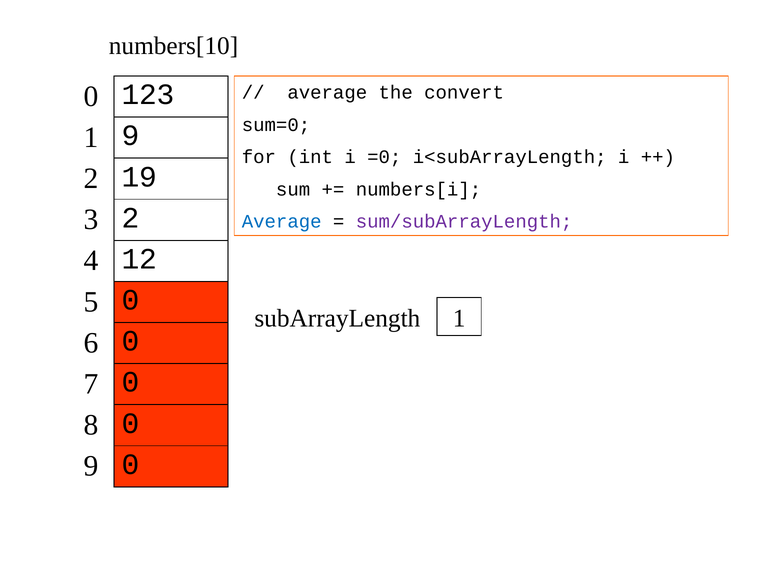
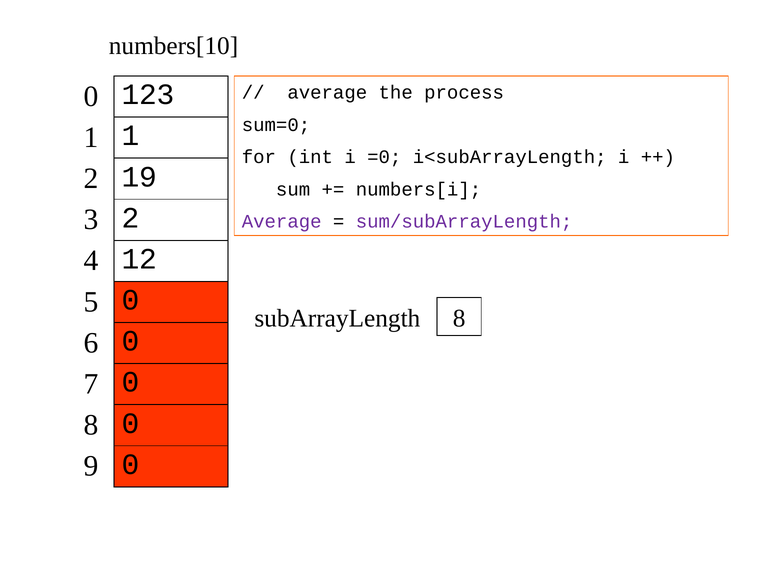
convert: convert -> process (464, 92)
1 9: 9 -> 1 (130, 136)
Average colour: blue -> purple (282, 222)
subArrayLength 1: 1 -> 8 (459, 318)
